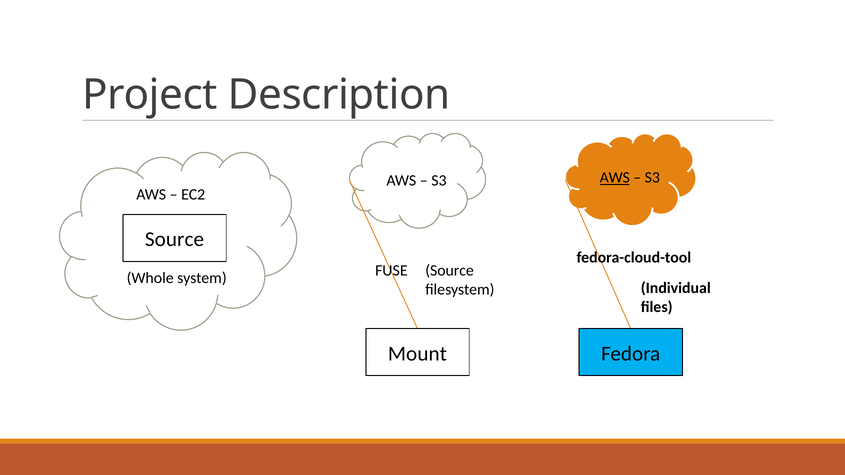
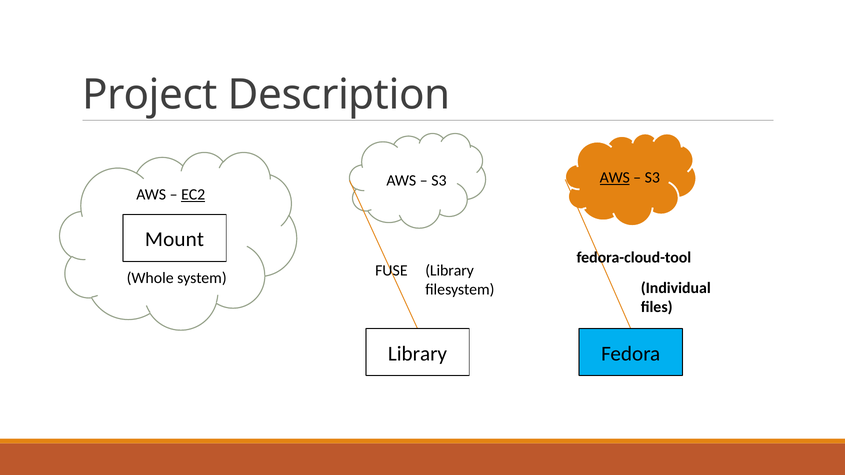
EC2 underline: none -> present (193, 195)
Source: Source -> Mount (174, 240)
Source: Source -> Library (450, 271)
Mount: Mount -> Library (417, 354)
